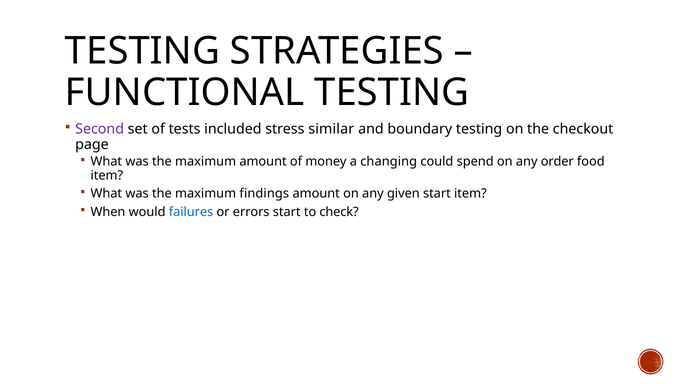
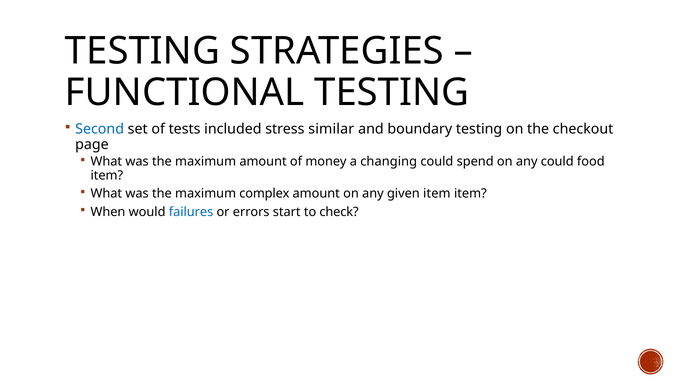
Second colour: purple -> blue (100, 129)
any order: order -> could (557, 162)
findings: findings -> complex (264, 193)
given start: start -> item (437, 193)
